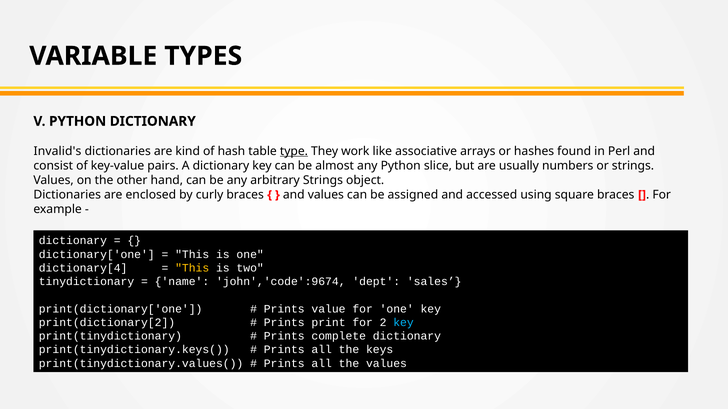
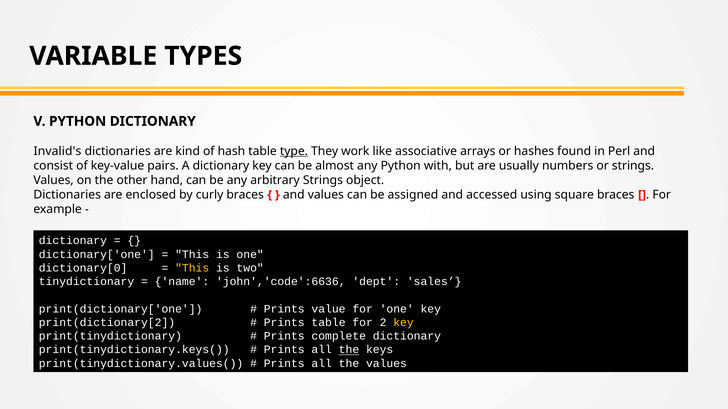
slice: slice -> with (438, 166)
dictionary[4: dictionary[4 -> dictionary[0 (83, 268)
john','code':9674: john','code':9674 -> john','code':6636 (281, 282)
Prints print: print -> table (329, 323)
key colour: light blue -> yellow (404, 323)
the underline: none -> present (349, 350)
